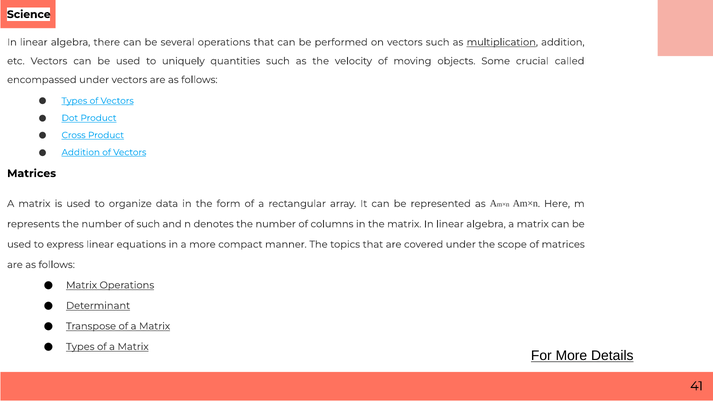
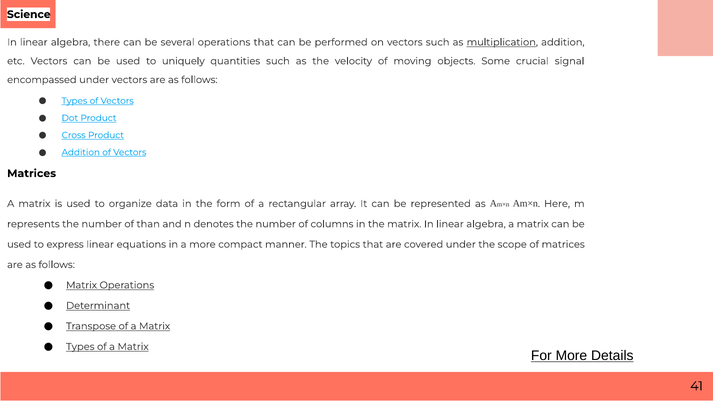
called: called -> signal (570, 61)
of such: such -> than (148, 224)
